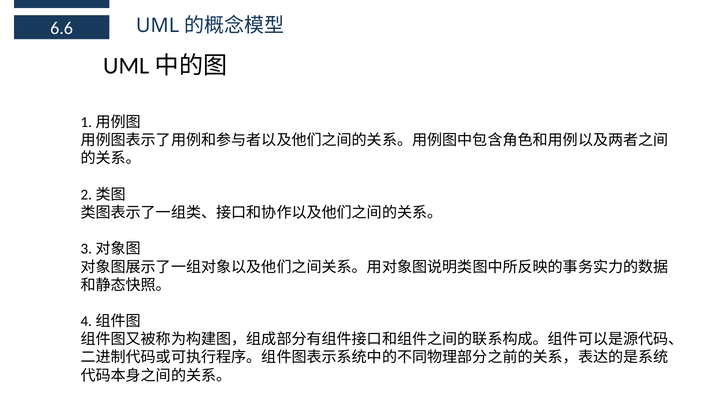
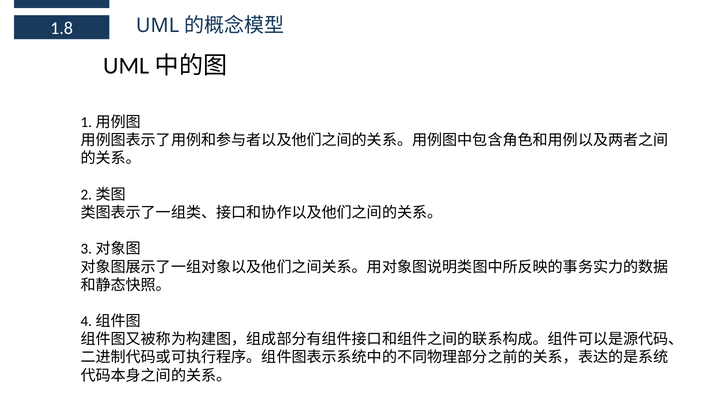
6.6: 6.6 -> 1.8 (62, 28)
